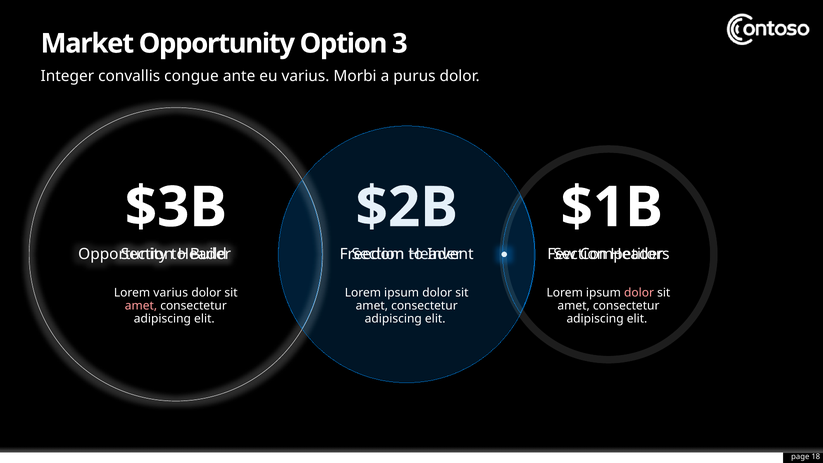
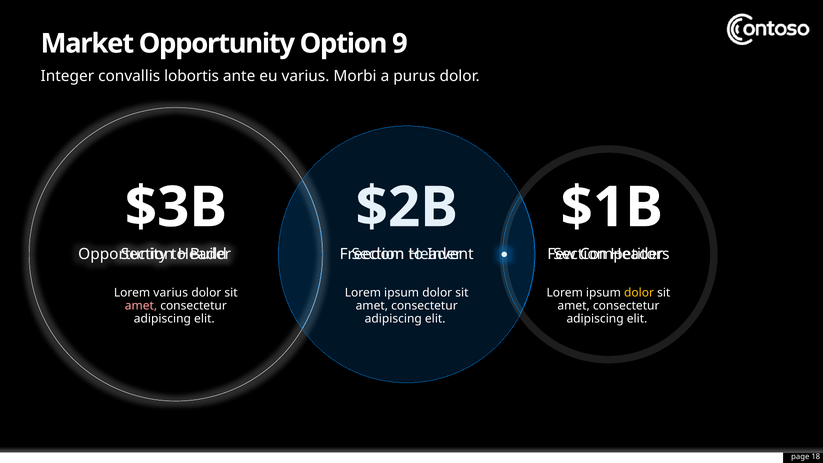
3: 3 -> 9 (400, 44)
congue: congue -> lobortis (192, 76)
dolor colour: pink -> yellow (639, 293)
